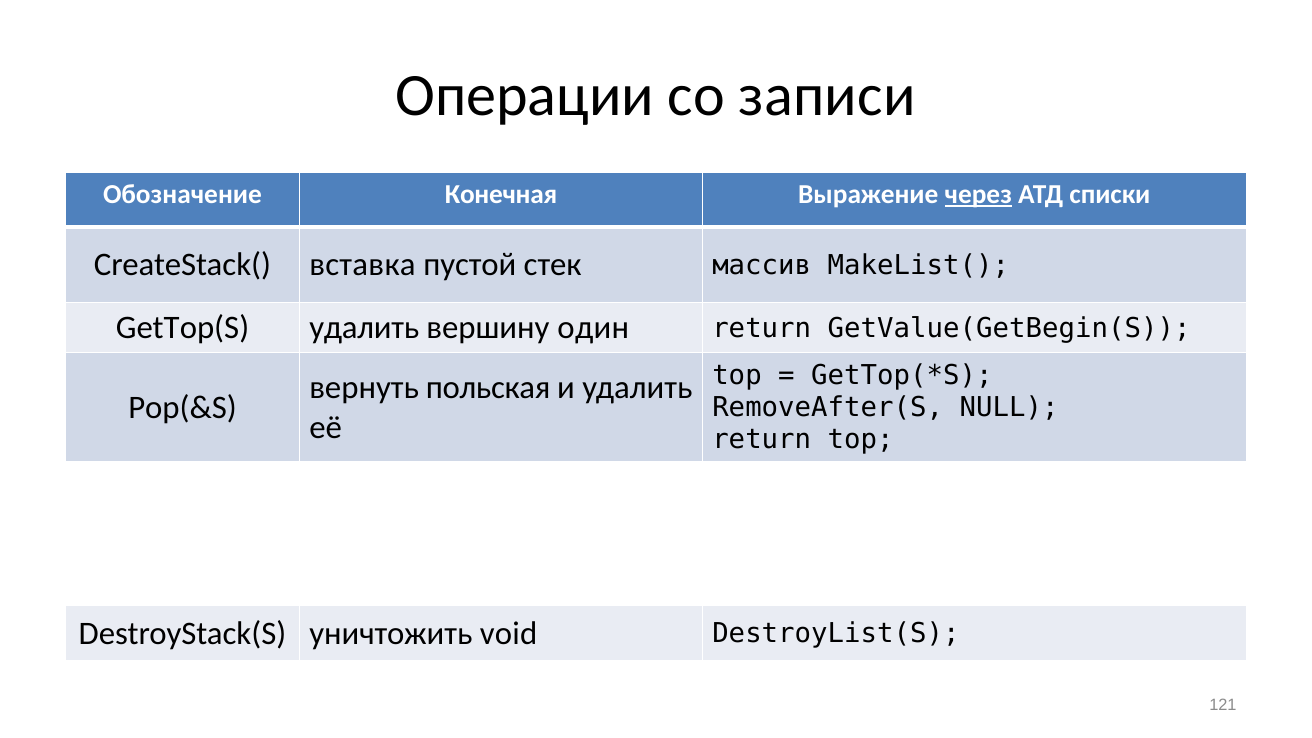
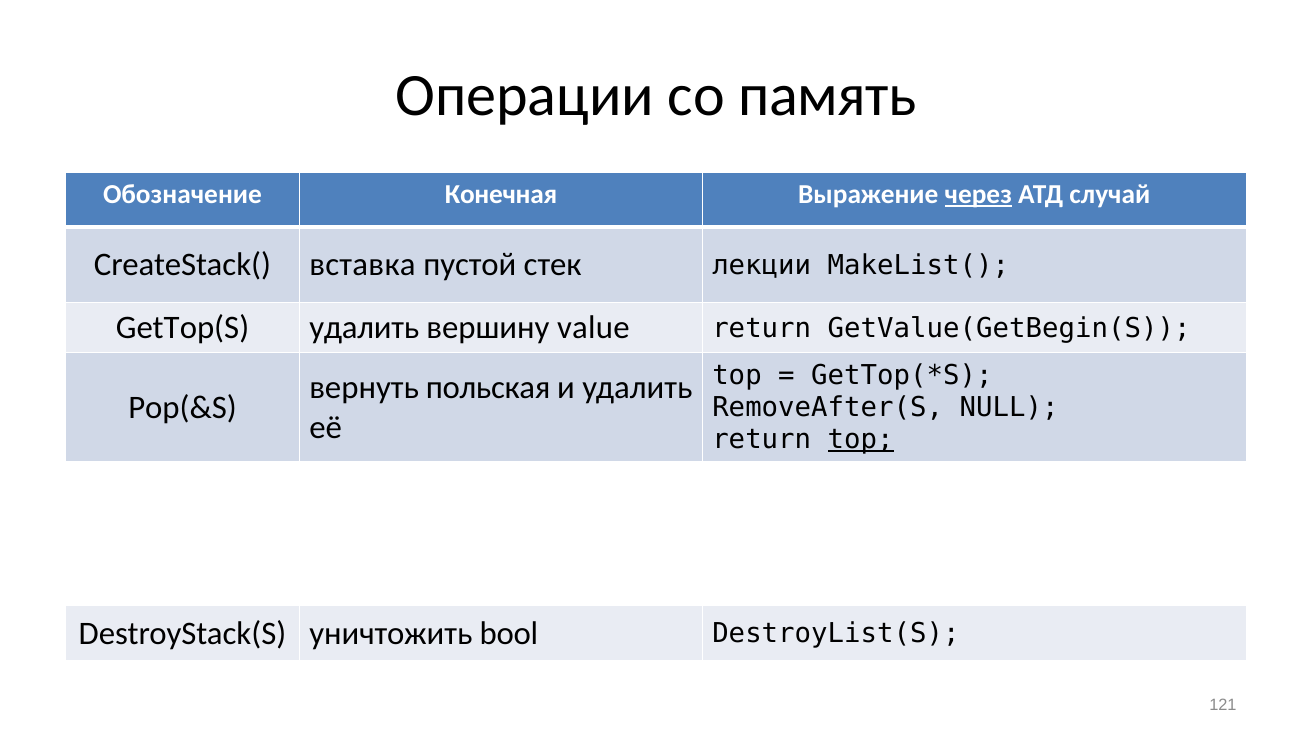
записи: записи -> память (827, 95)
списки: списки -> случай (1110, 194)
массив: массив -> лекции (762, 265)
один: один -> value (593, 328)
top underline: none -> present (861, 439)
void: void -> bool (509, 633)
